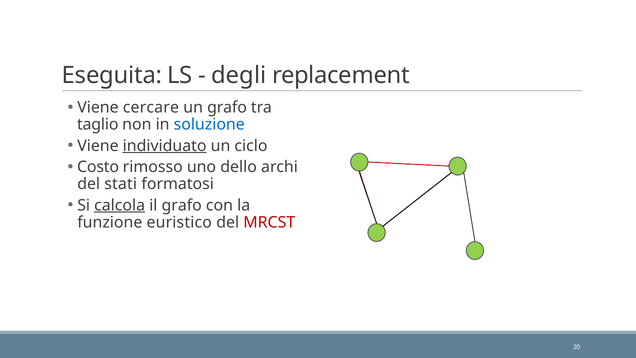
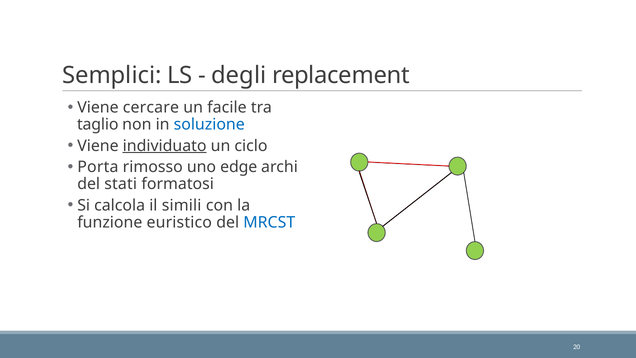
Eseguita: Eseguita -> Semplici (112, 75)
un grafo: grafo -> facile (227, 107)
Costo: Costo -> Porta (98, 167)
dello: dello -> edge (239, 167)
calcola underline: present -> none (120, 205)
il grafo: grafo -> simili (182, 205)
MRCST colour: red -> blue (269, 222)
